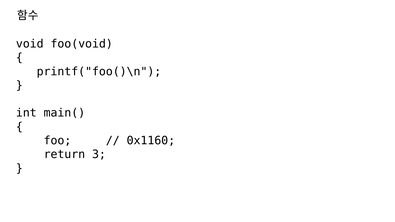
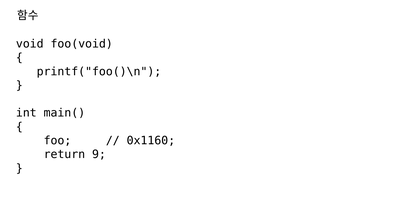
3: 3 -> 9 (99, 155)
